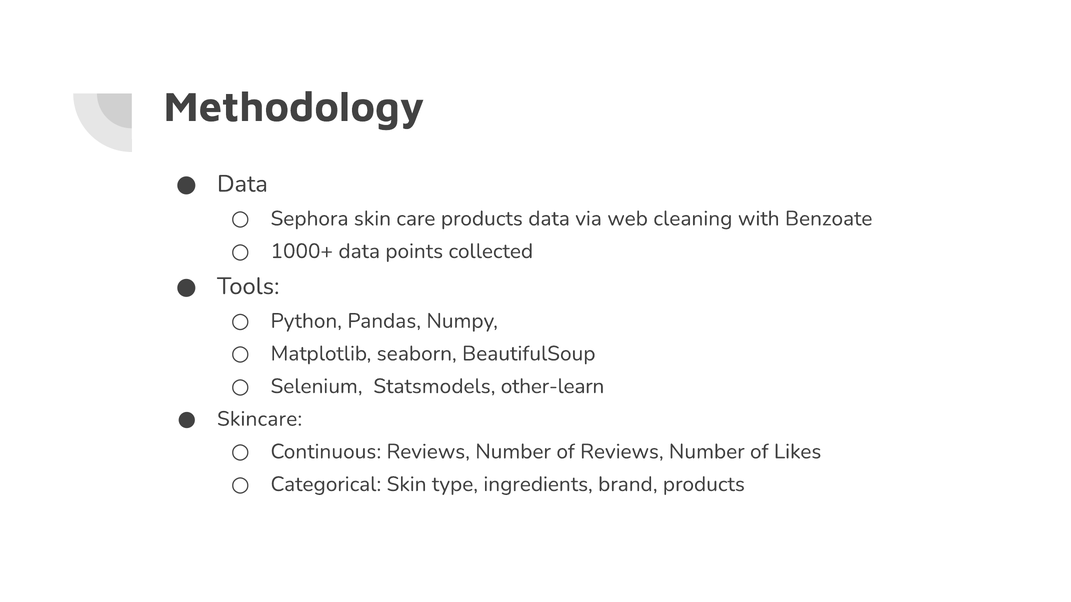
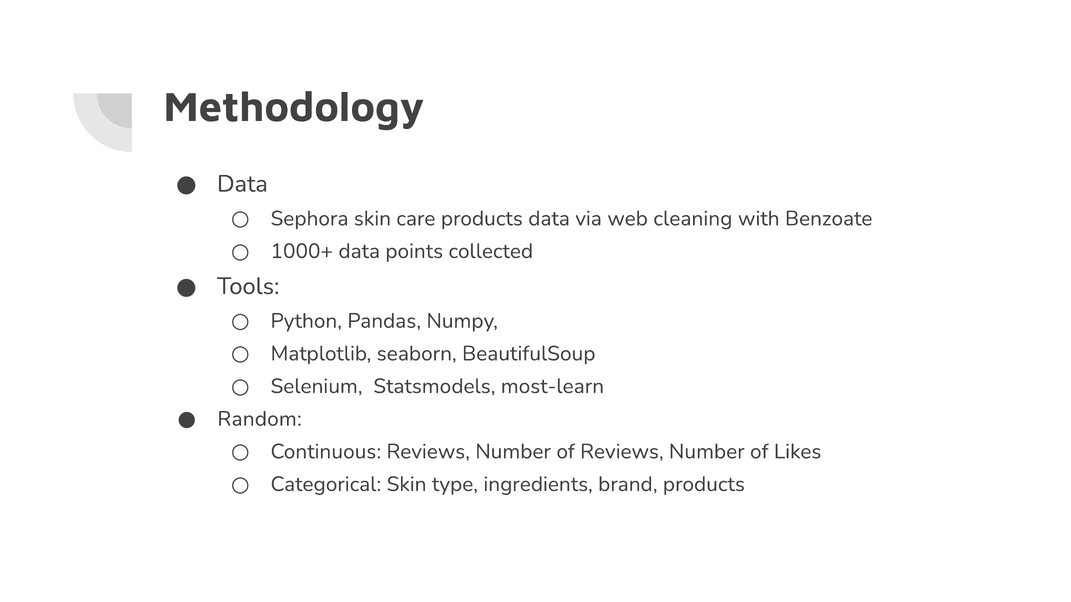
other-learn: other-learn -> most-learn (552, 386)
Skincare: Skincare -> Random (260, 419)
